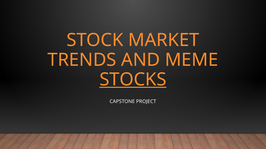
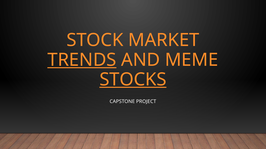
TRENDS underline: none -> present (82, 60)
